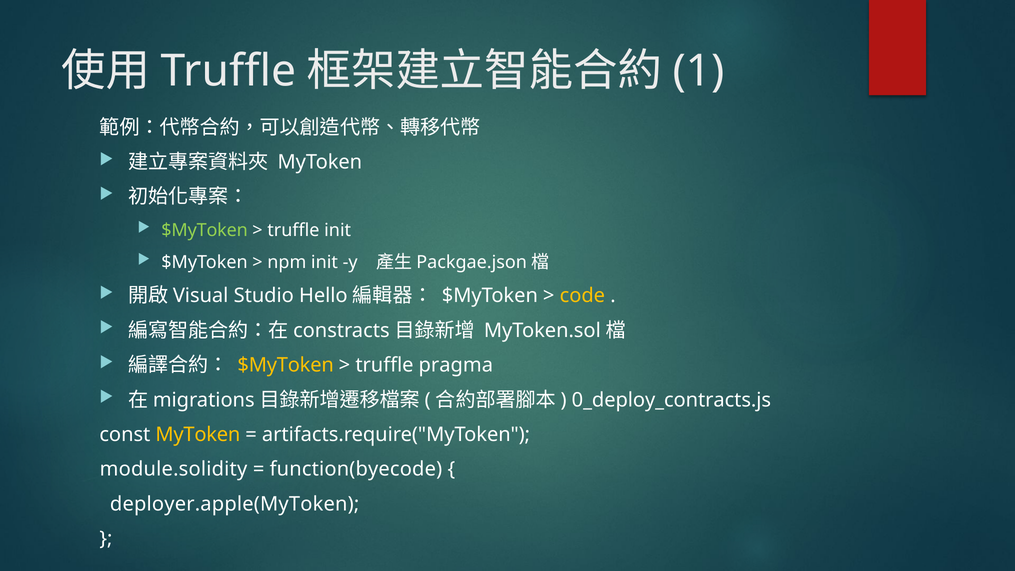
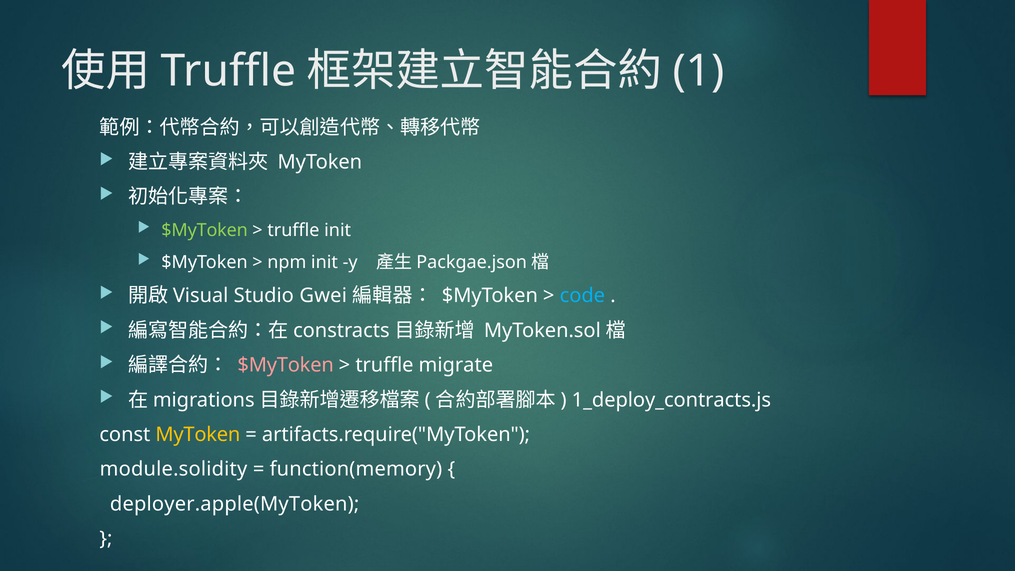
Hello: Hello -> Gwei (323, 296)
code colour: yellow -> light blue (582, 296)
$MyToken colour: yellow -> pink (286, 365)
pragma: pragma -> migrate (456, 365)
0_deploy_contracts.js: 0_deploy_contracts.js -> 1_deploy_contracts.js (671, 400)
function(byecode: function(byecode -> function(memory (356, 469)
